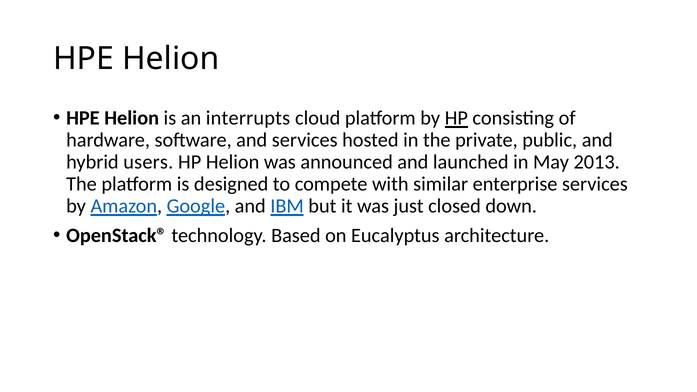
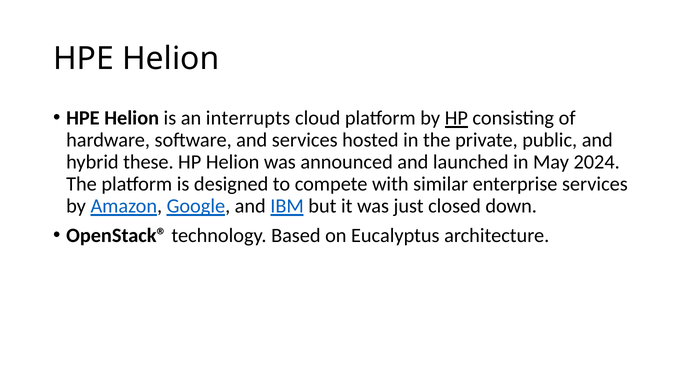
users: users -> these (148, 162)
2013: 2013 -> 2024 (597, 162)
